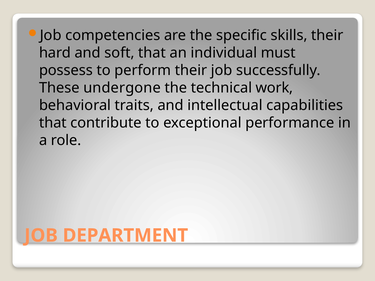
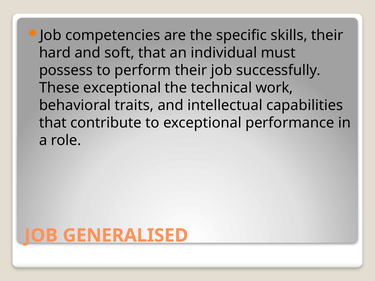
These undergone: undergone -> exceptional (122, 88)
DEPARTMENT: DEPARTMENT -> GENERALISED (125, 236)
